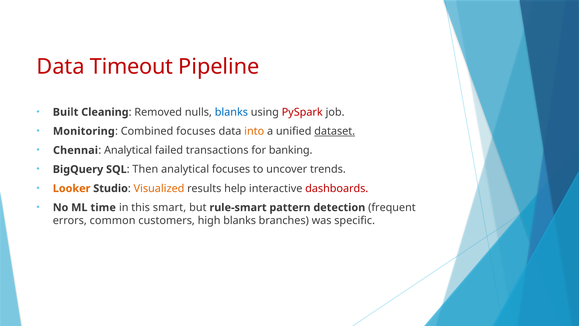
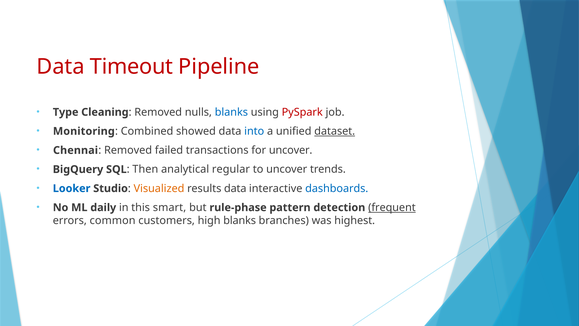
Built: Built -> Type (66, 112)
Combined focuses: focuses -> showed (196, 131)
into colour: orange -> blue (254, 131)
Analytical: Analytical -> Removed (128, 150)
for banking: banking -> uncover (291, 150)
analytical focuses: focuses -> regular (231, 169)
Looker colour: orange -> blue (72, 188)
results help: help -> data (235, 188)
dashboards colour: red -> blue (337, 188)
time: time -> daily (103, 207)
rule-smart: rule-smart -> rule-phase (238, 207)
frequent underline: none -> present (392, 207)
specific: specific -> highest (355, 220)
